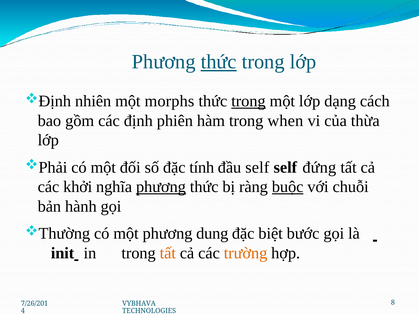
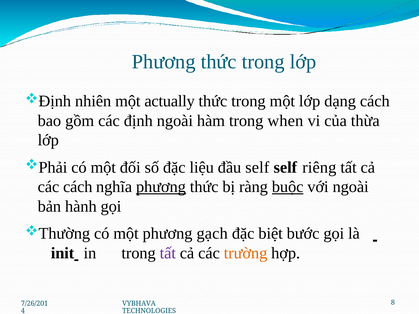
thức underline: present -> none (219, 62)
morphs: morphs -> actually (170, 101)
trong underline: present -> none (248, 101)
định phiên: phiên -> ngoài (175, 121)
tính: tính -> liệu (202, 167)
đứng: đứng -> riêng (319, 167)
các khởi: khởi -> cách (78, 187)
với chuỗi: chuỗi -> ngoài (351, 187)
dung: dung -> gạch (212, 234)
tất colour: orange -> purple (168, 253)
